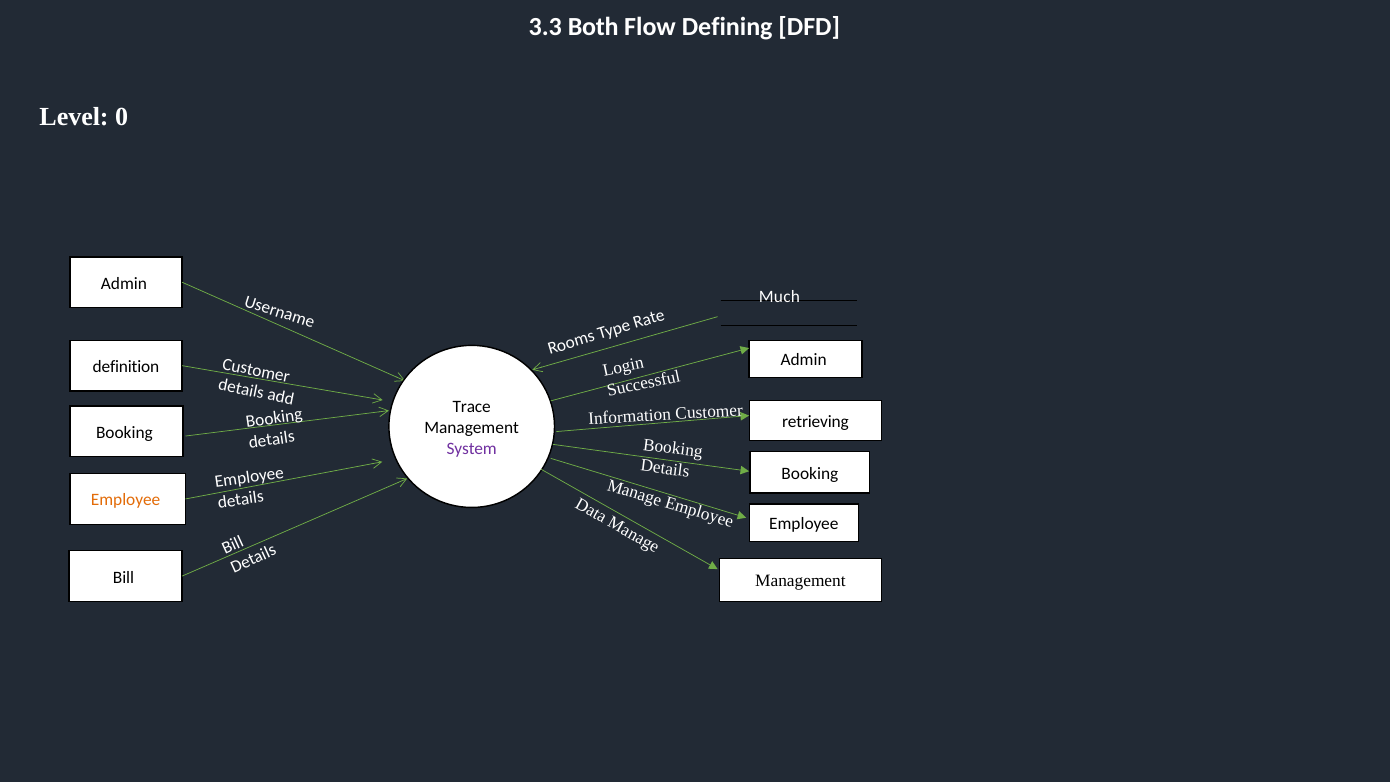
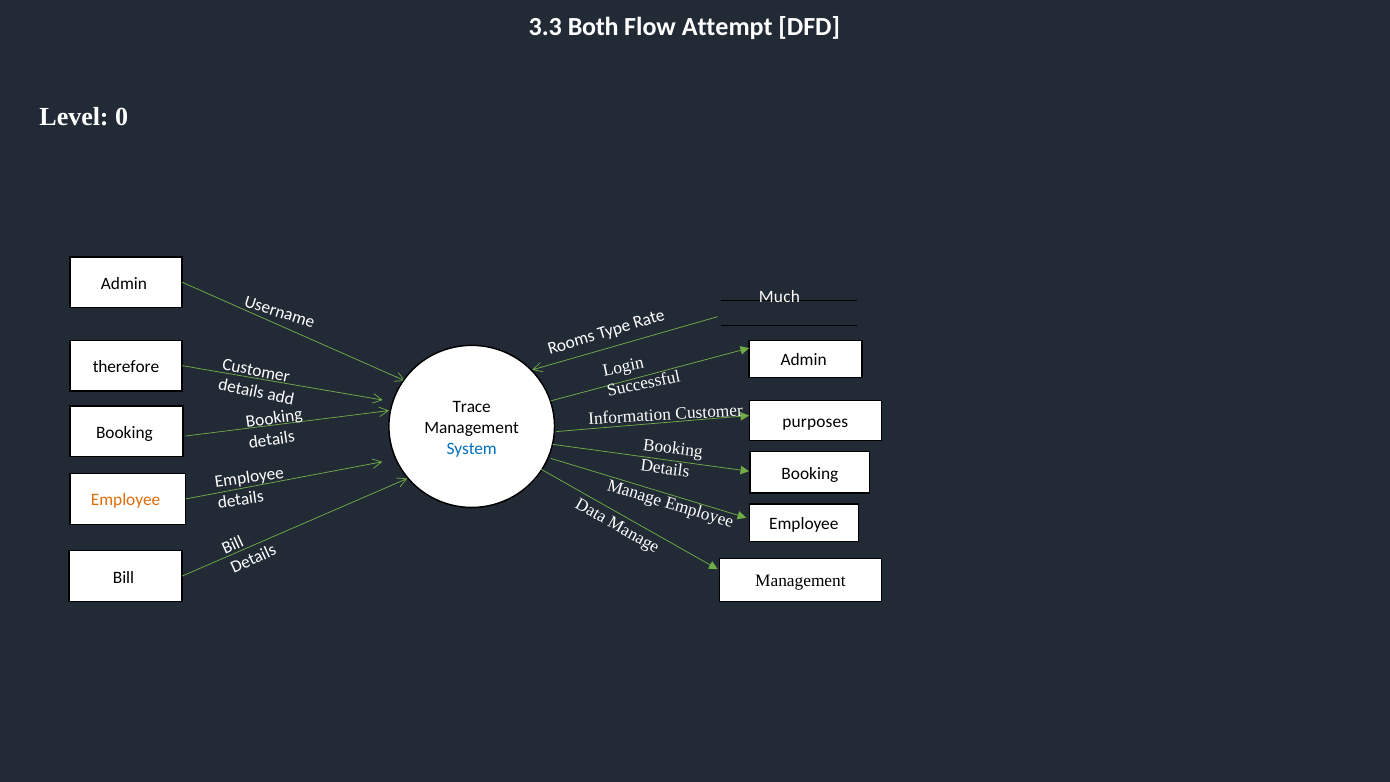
Defining: Defining -> Attempt (727, 27)
definition: definition -> therefore (126, 367)
retrieving: retrieving -> purposes (815, 422)
System colour: purple -> blue (472, 448)
